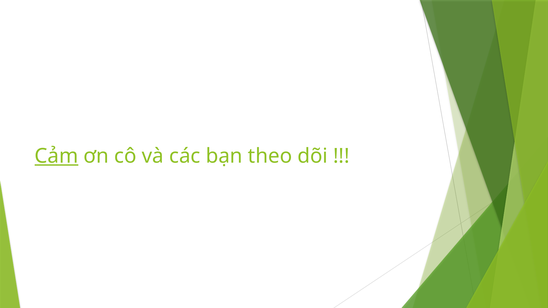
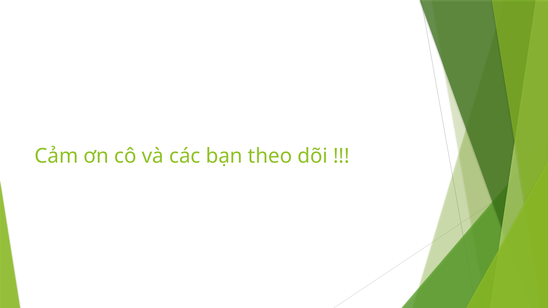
Cảm underline: present -> none (56, 156)
